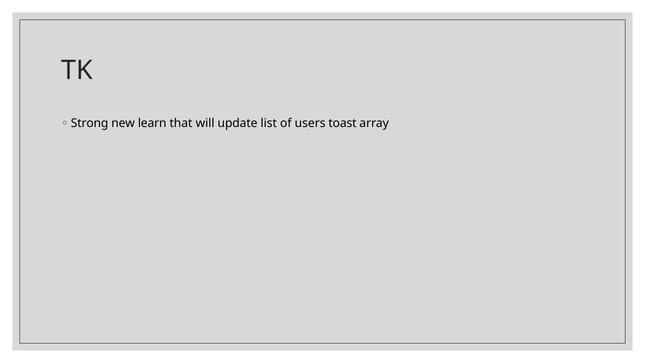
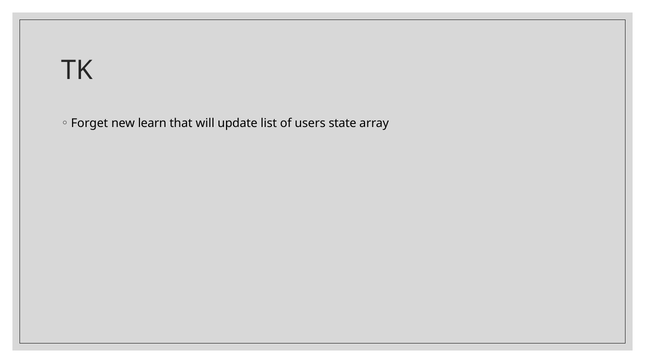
Strong: Strong -> Forget (90, 123)
toast: toast -> state (343, 123)
